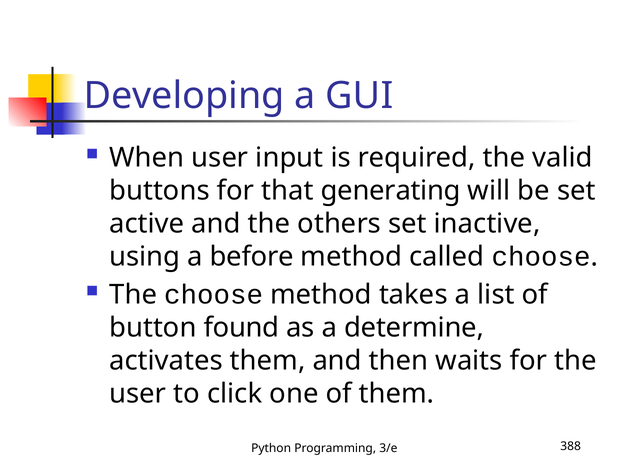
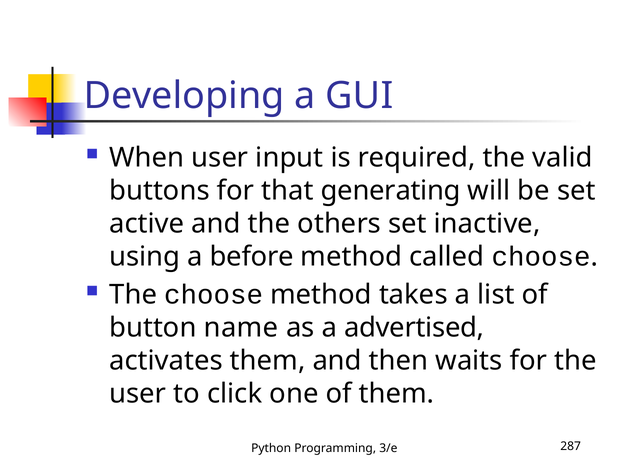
found: found -> name (241, 328)
determine: determine -> advertised (414, 328)
388: 388 -> 287 (571, 447)
